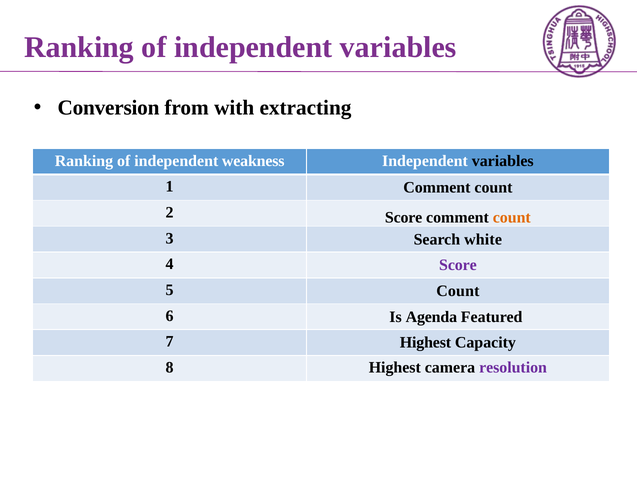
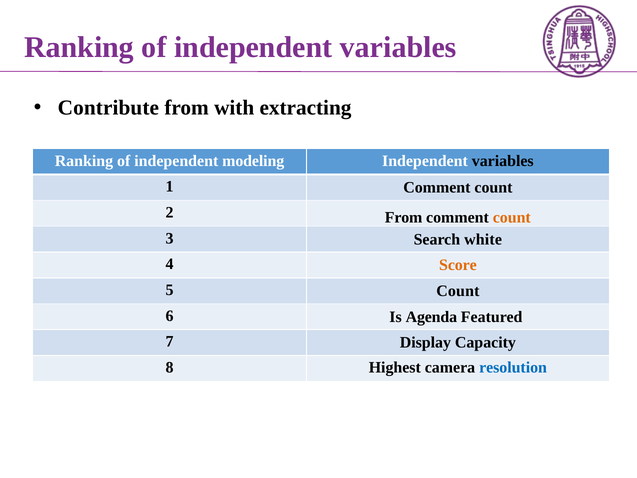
Conversion: Conversion -> Contribute (108, 108)
weakness: weakness -> modeling (253, 161)
2 Score: Score -> From (404, 217)
Score colour: purple -> orange (458, 265)
7 Highest: Highest -> Display (425, 342)
resolution colour: purple -> blue (513, 367)
